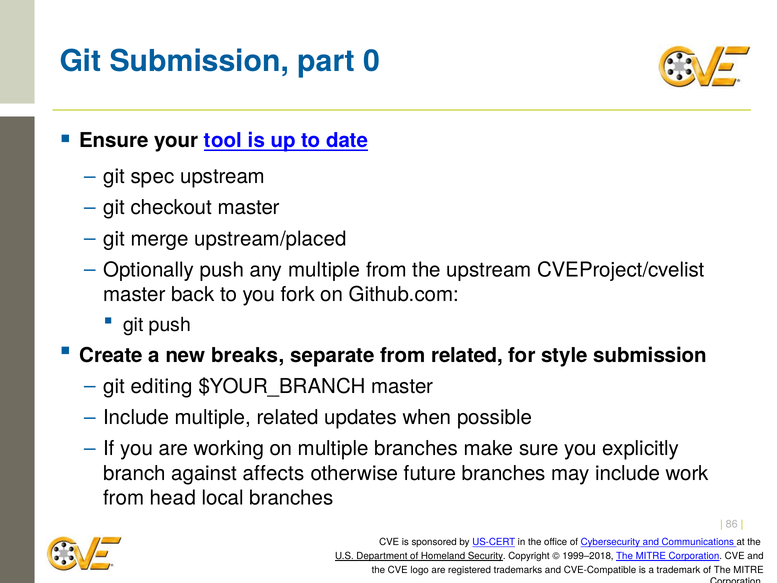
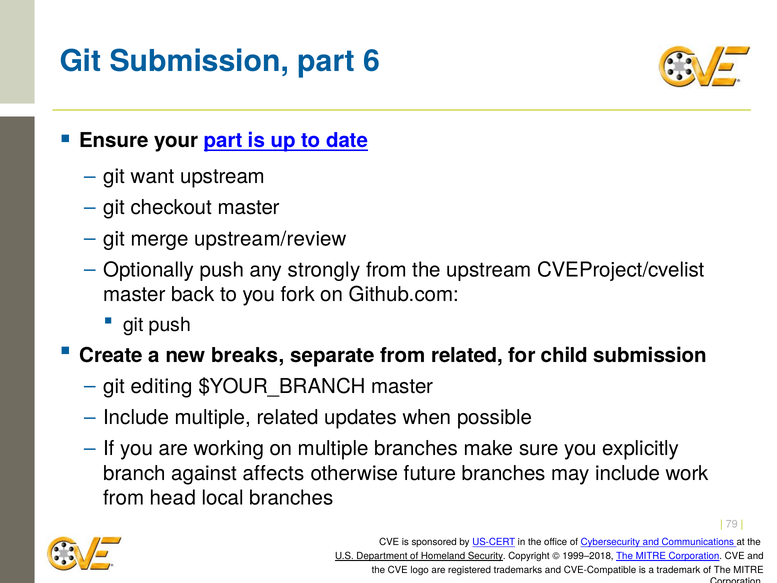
0: 0 -> 6 (372, 61)
your tool: tool -> part (223, 141)
spec: spec -> want (152, 177)
upstream/placed: upstream/placed -> upstream/review (270, 239)
any multiple: multiple -> strongly (324, 270)
style: style -> child (565, 355)
86: 86 -> 79 (732, 524)
